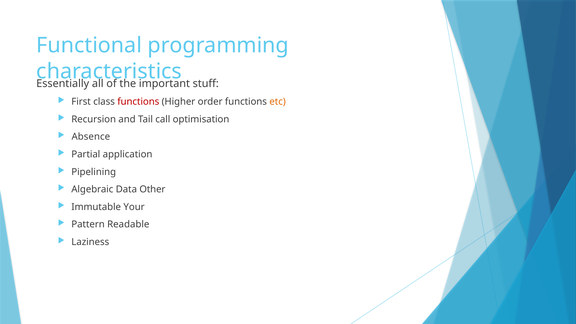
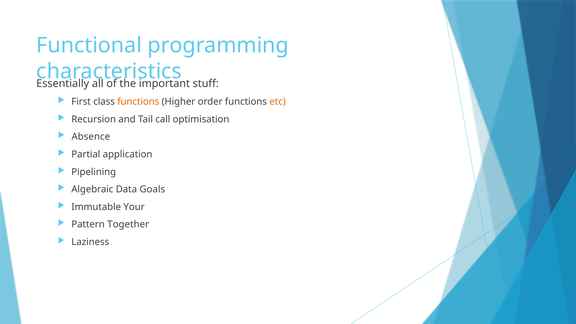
functions colour: red -> orange (138, 102)
Other: Other -> Goals (152, 189)
Readable: Readable -> Together (128, 224)
